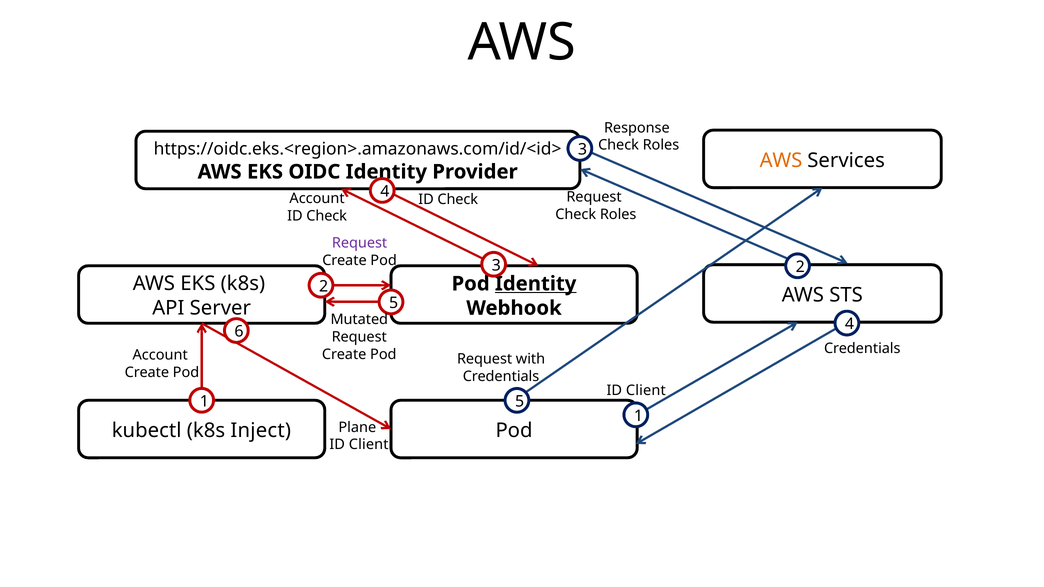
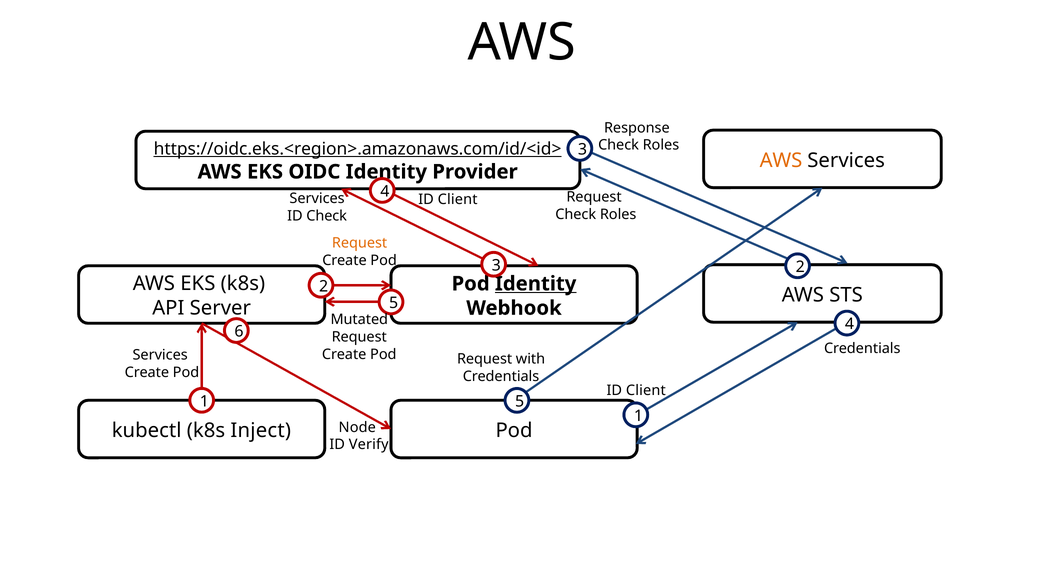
https://oidc.eks.<region>.amazonaws.com/id/<id> underline: none -> present (358, 149)
Account: Account -> Services (317, 199)
Check: Check -> Client (458, 199)
Request colour: purple -> orange (360, 243)
Account: Account -> Services (160, 355)
Plane: Plane -> Node (357, 427)
Client: Client -> Verify (369, 445)
